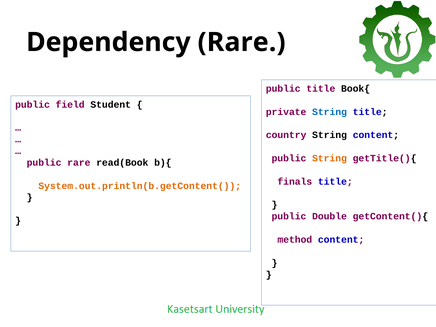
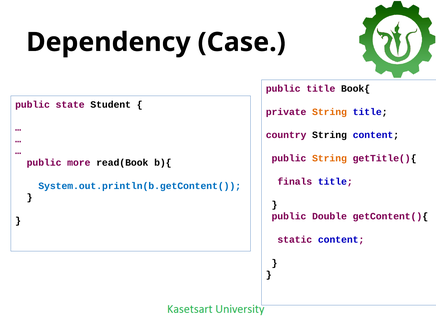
Dependency Rare: Rare -> Case (242, 42)
field: field -> state (70, 105)
String colour: blue -> orange (330, 112)
public rare: rare -> more (79, 163)
System.out.println(b.getContent( colour: orange -> blue (140, 186)
method: method -> static (295, 240)
